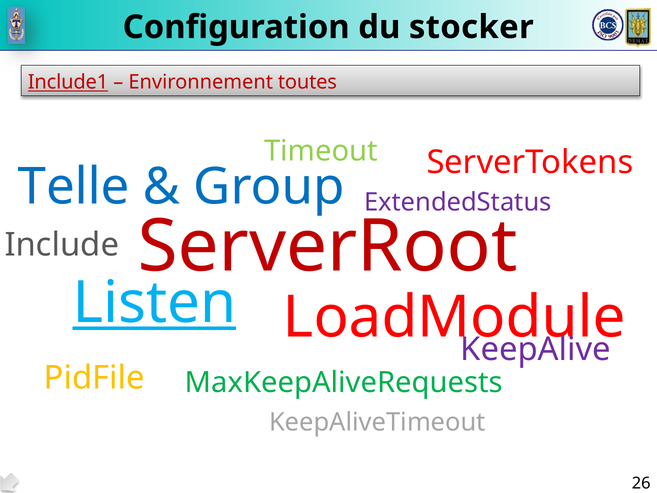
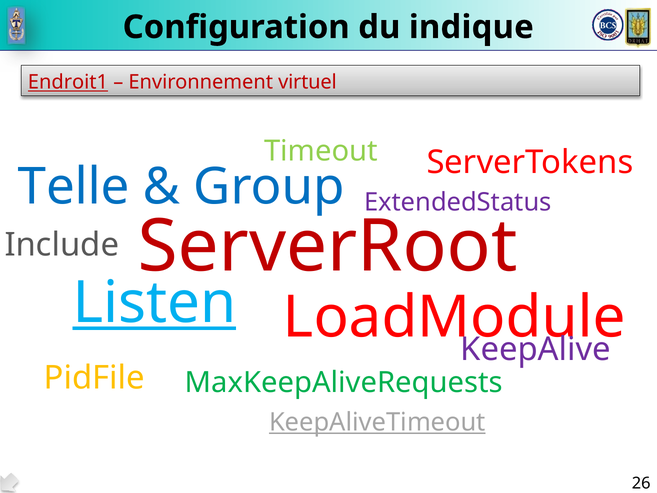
stocker: stocker -> indique (471, 27)
Include1: Include1 -> Endroit1 (68, 82)
toutes: toutes -> virtuel (307, 82)
KeepAliveTimeout underline: none -> present (377, 422)
